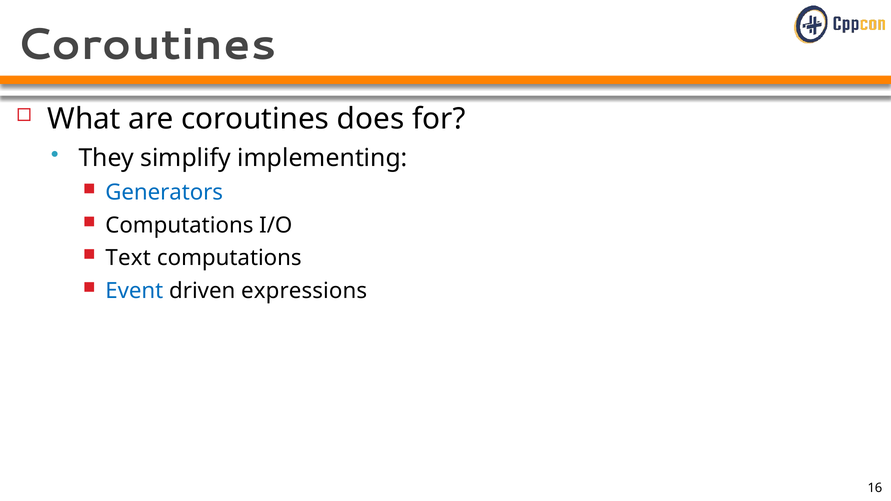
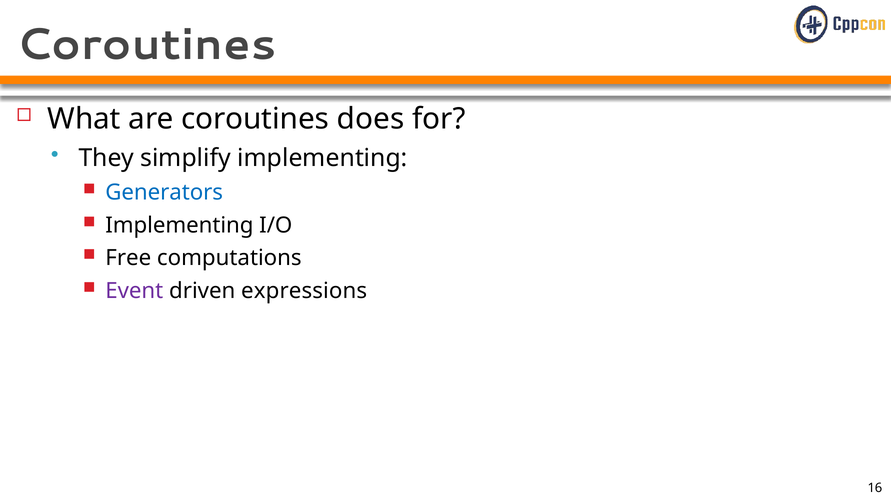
Computations: Computations -> Implementing (179, 225)
Text: Text -> Free (128, 258)
Event colour: blue -> purple (134, 291)
